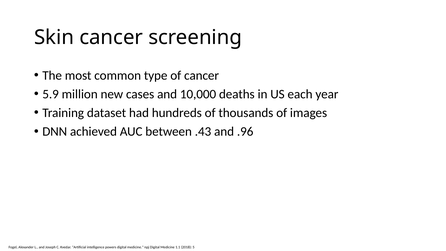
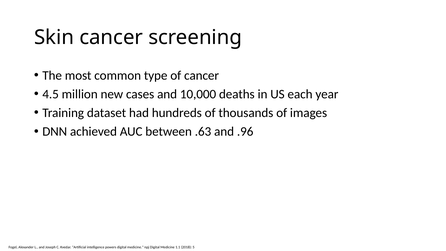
5.9: 5.9 -> 4.5 (51, 94)
.43: .43 -> .63 (203, 132)
